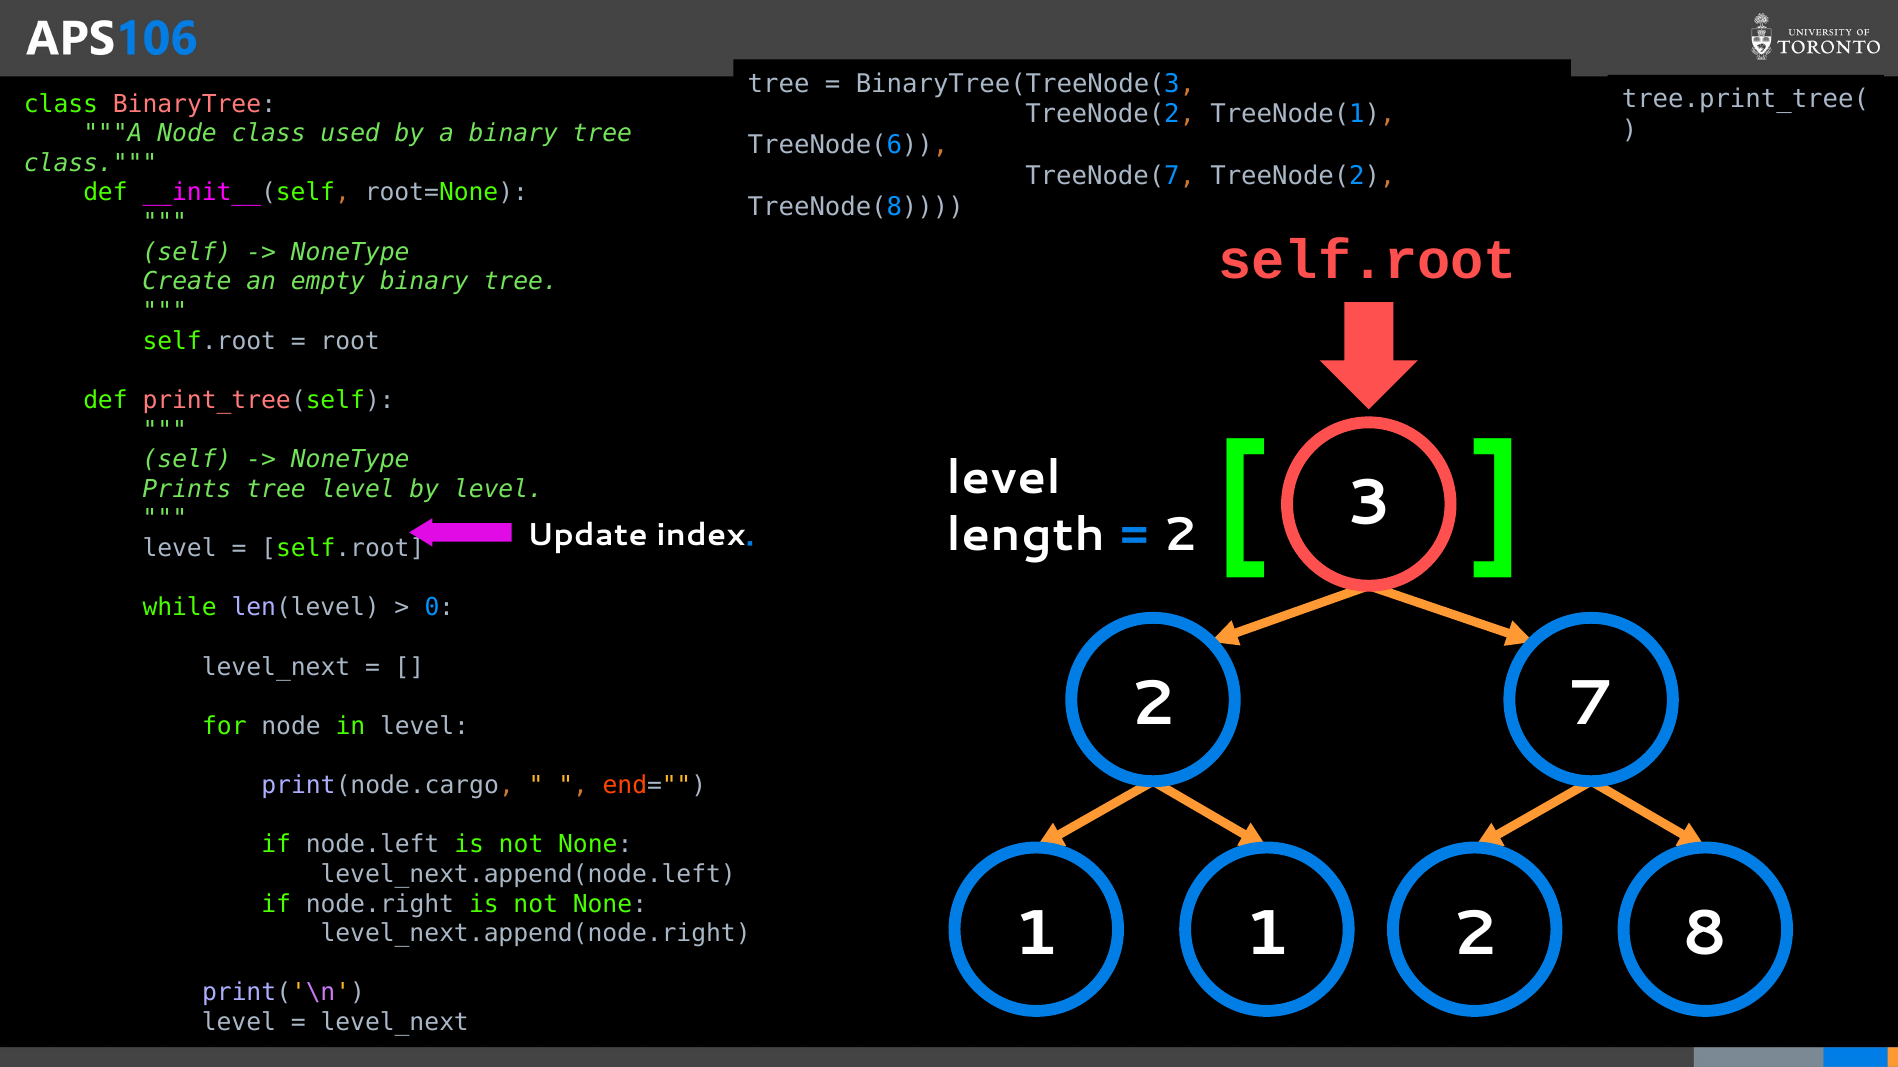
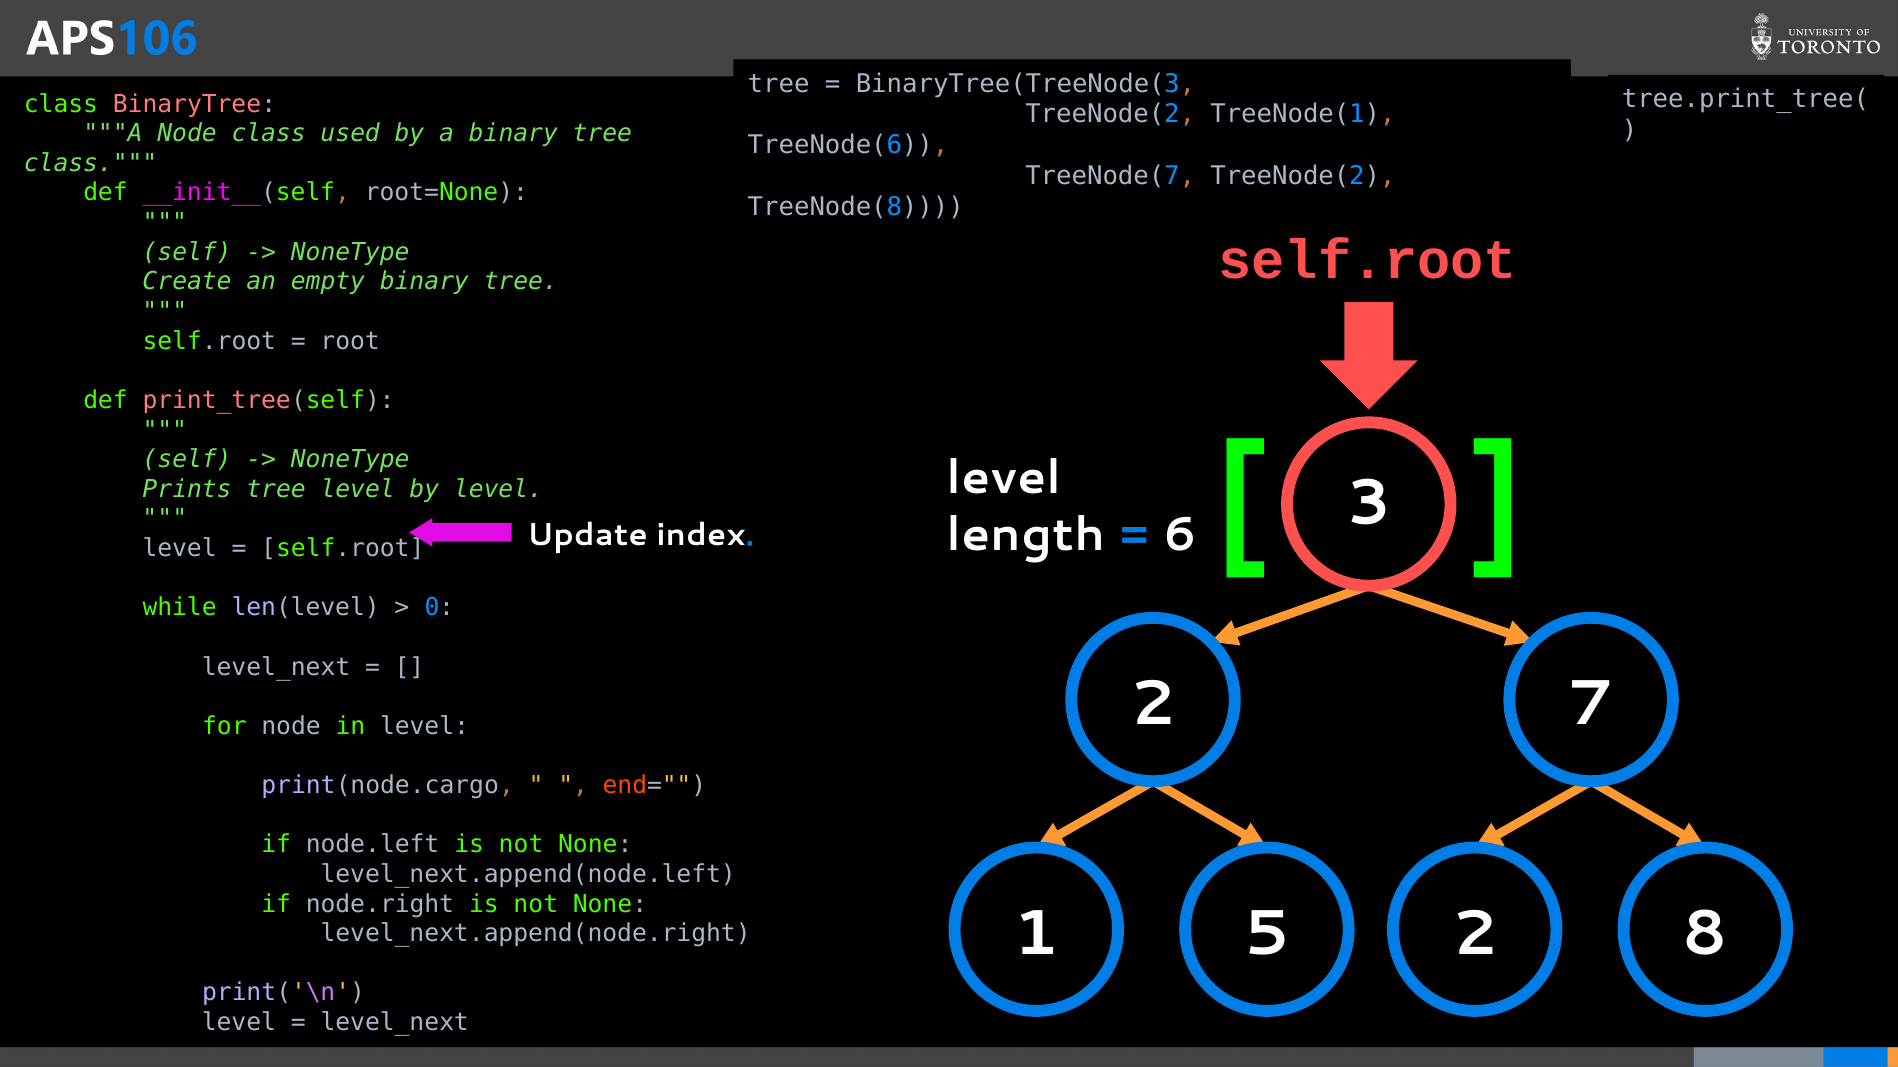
2: 2 -> 6 (1180, 535)
1 1: 1 -> 5 (1267, 934)
